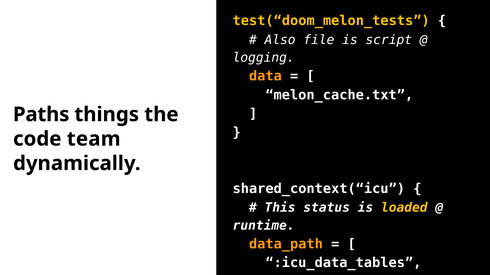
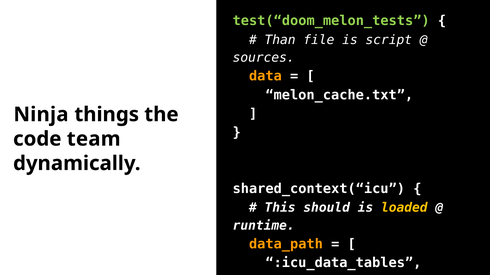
test(“doom_melon_tests colour: yellow -> light green (331, 21)
Also: Also -> Than (280, 40)
logging: logging -> sources (264, 58)
Paths: Paths -> Ninja (41, 115)
status: status -> should (327, 208)
